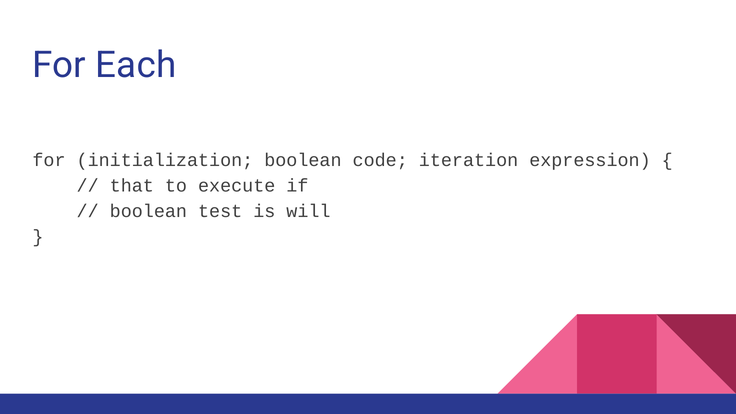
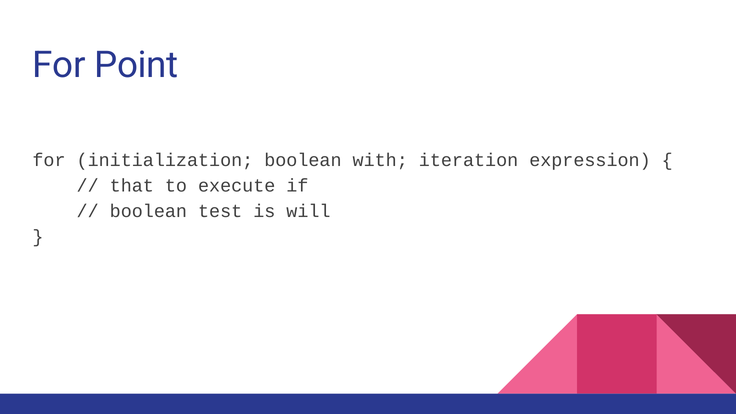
Each: Each -> Point (136, 65)
code: code -> with (380, 160)
